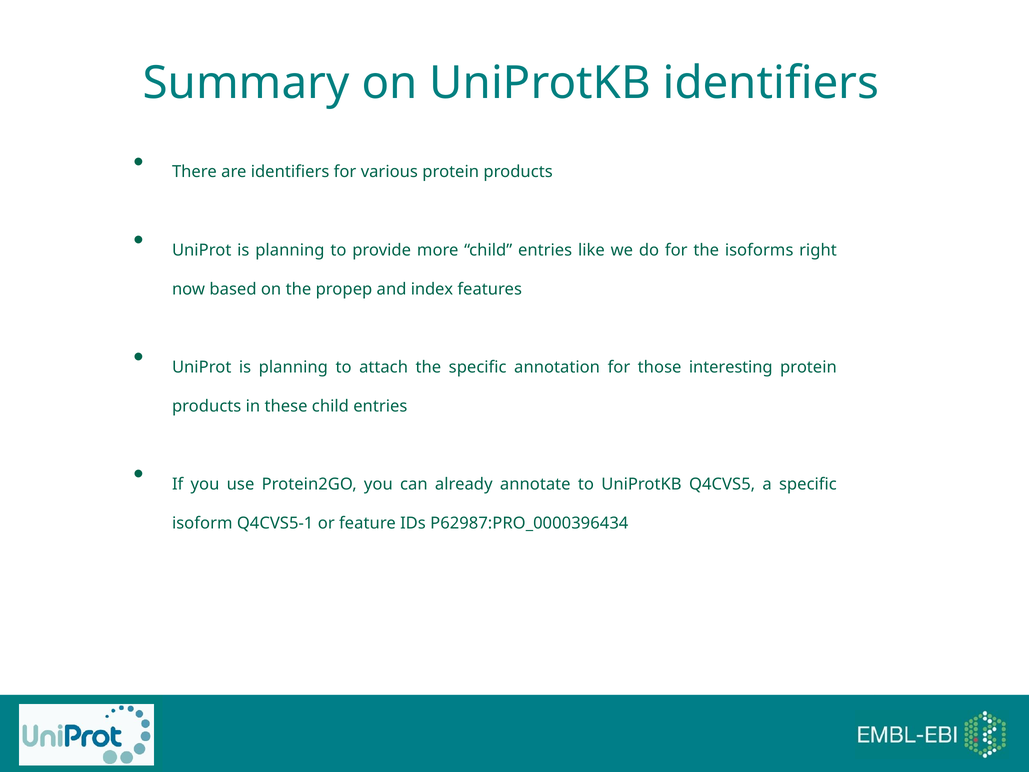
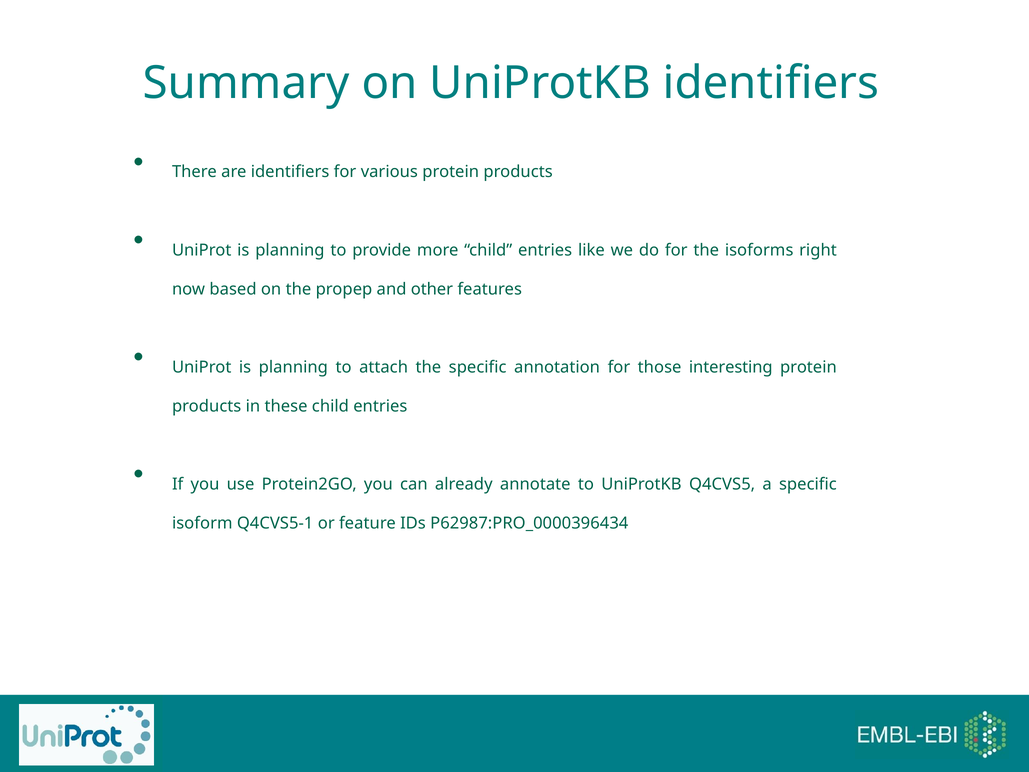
index: index -> other (432, 289)
